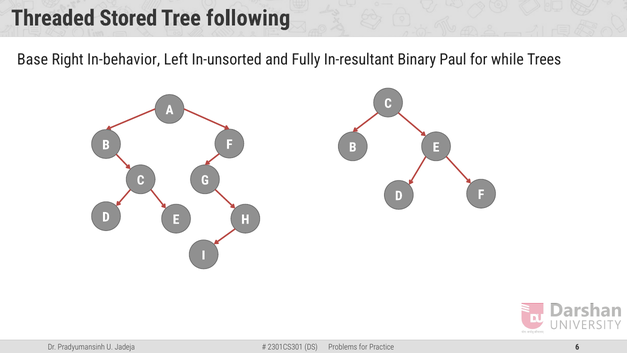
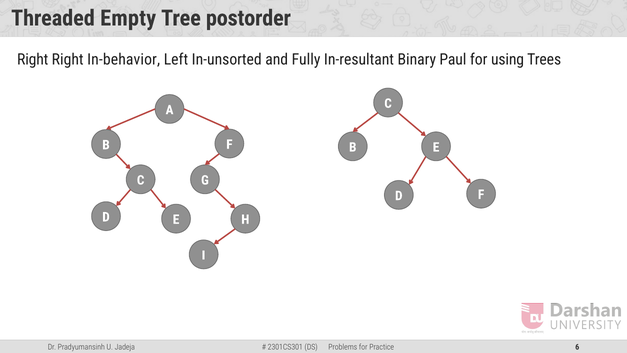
Stored: Stored -> Empty (128, 18)
following: following -> postorder (248, 18)
Base: Base -> Right (33, 59)
while: while -> using (508, 59)
